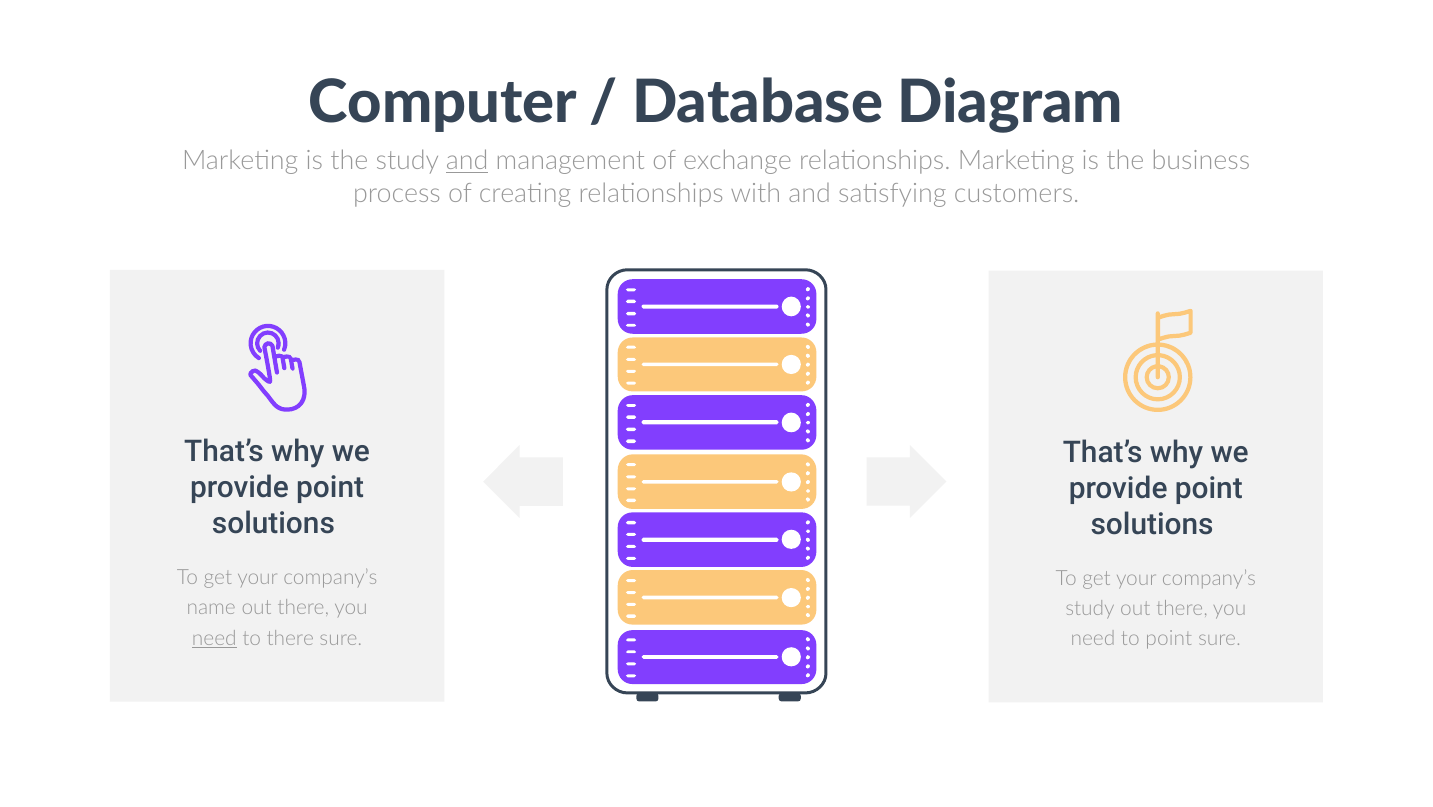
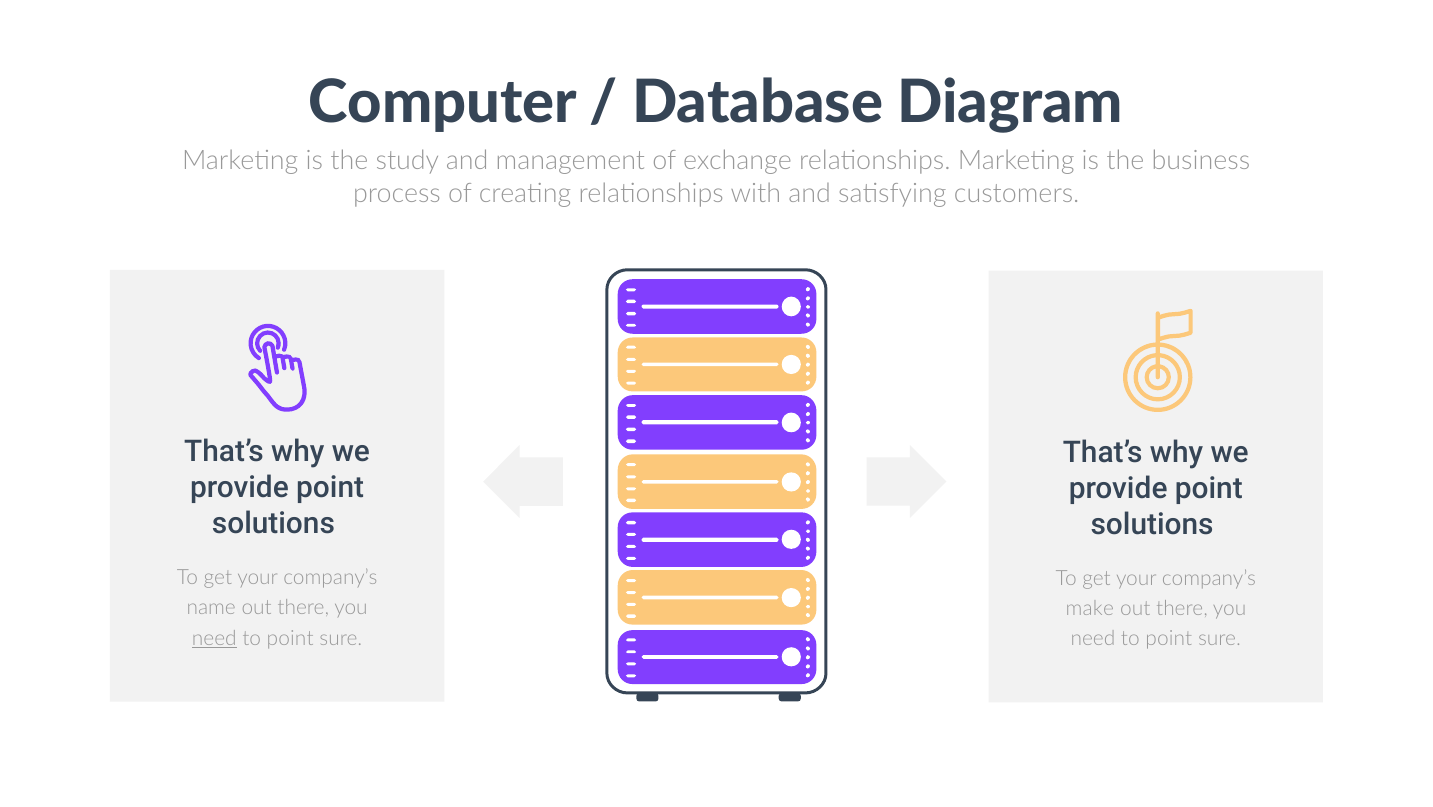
and underline: present -> none (467, 161)
study: study -> make (1090, 608)
there: there -> point (290, 638)
